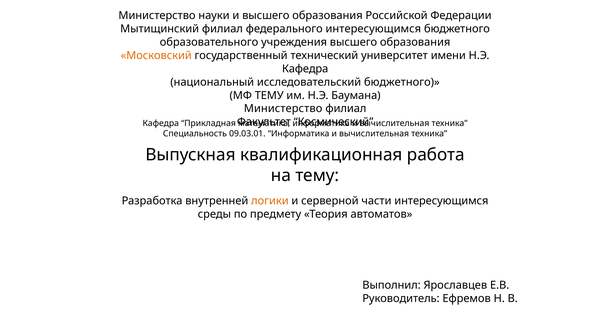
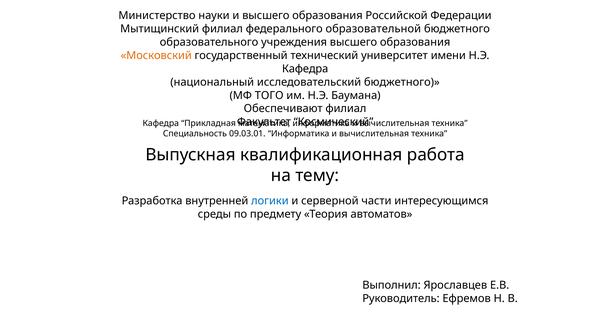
федерального интересующимся: интересующимся -> образовательной (373, 29)
МФ ТЕМУ: ТЕМУ -> ТОГО (269, 95)
Министерство: Министерство -> Обеспечивают (283, 108)
логики colour: orange -> blue (270, 201)
